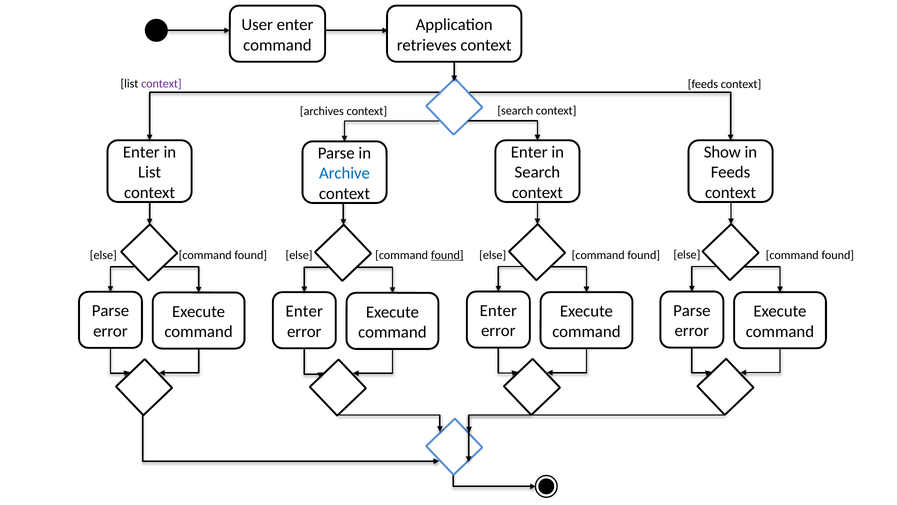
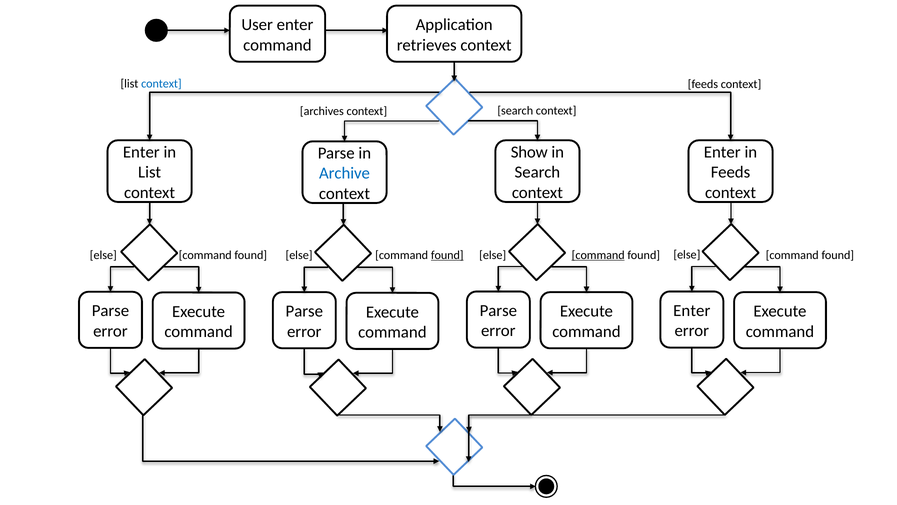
context colour: purple -> blue (161, 83)
Enter: Enter -> Show (529, 152)
Show: Show -> Enter (722, 152)
command underline: none -> present (598, 255)
Enter: Enter -> Parse (498, 310)
Parse: Parse -> Enter (692, 310)
Enter: Enter -> Parse (304, 311)
